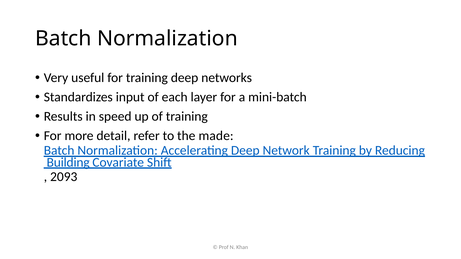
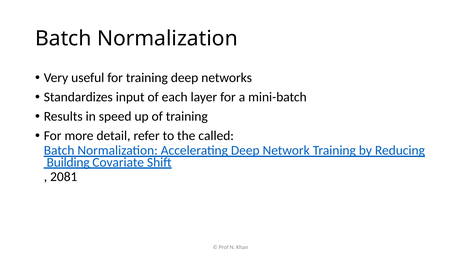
made: made -> called (216, 136)
2093: 2093 -> 2081 (64, 177)
